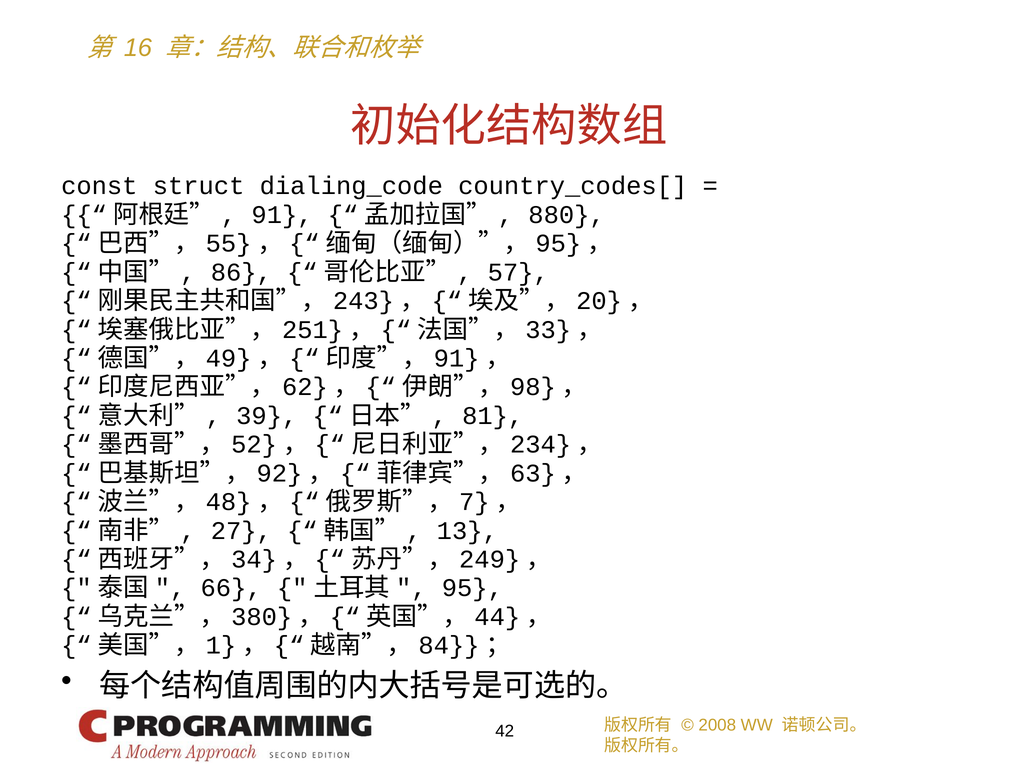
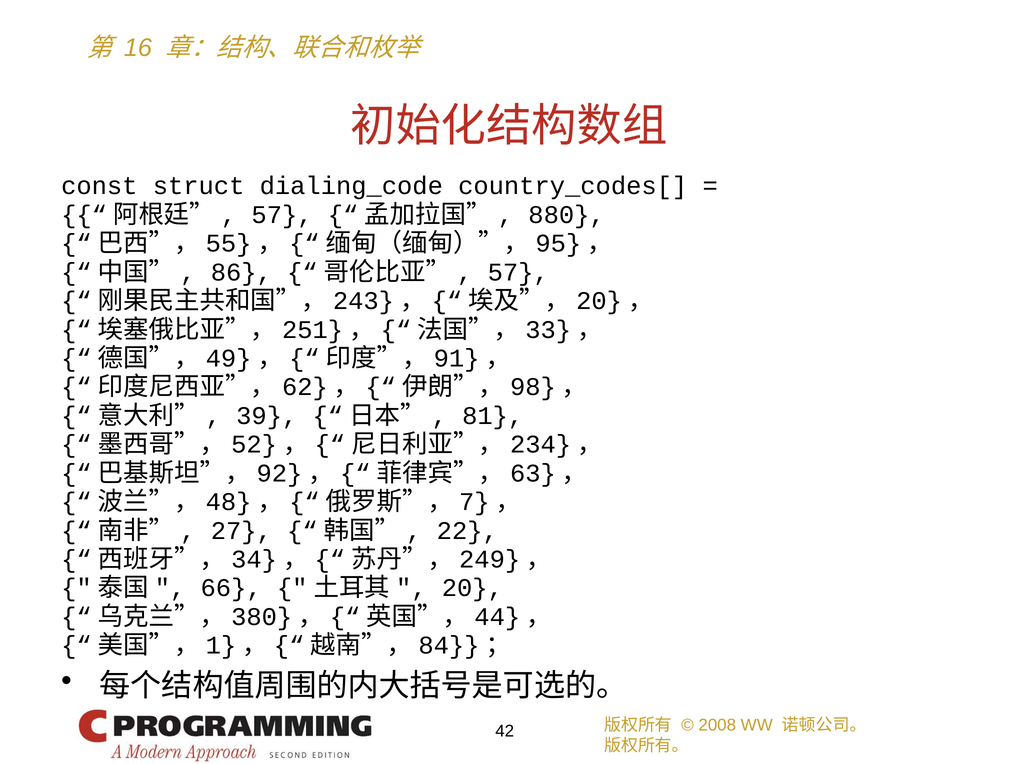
91: 91 -> 57 (282, 215)
13: 13 -> 22 (467, 530)
95: 95 -> 20 (472, 588)
